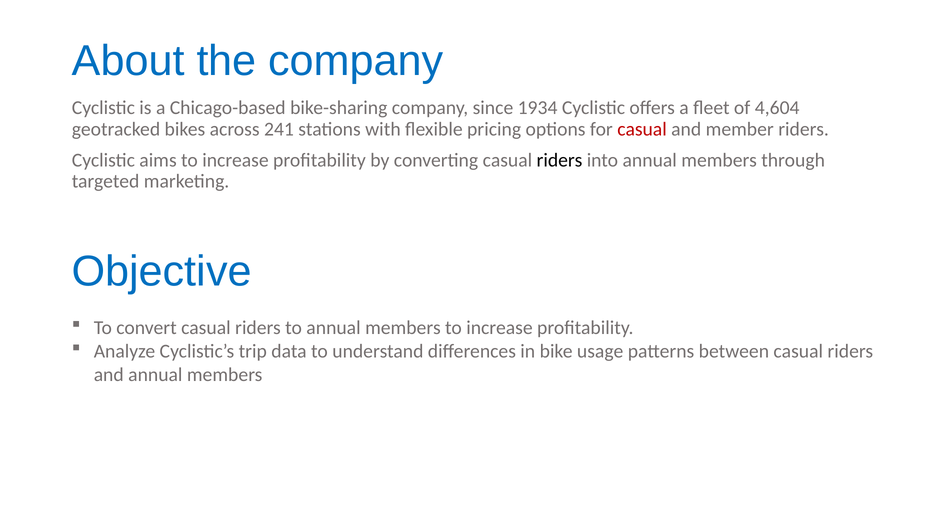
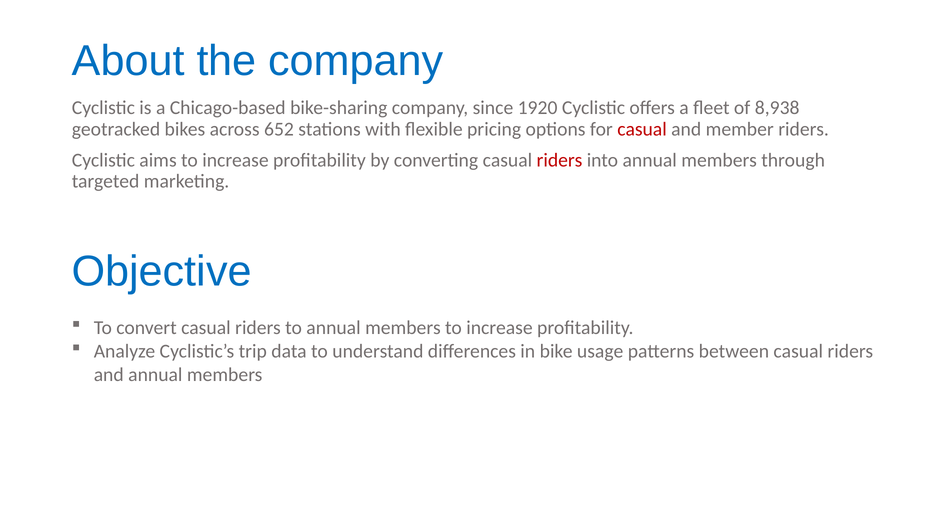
1934: 1934 -> 1920 (538, 108)
4,604: 4,604 -> 8,938 (777, 108)
241: 241 -> 652 (279, 129)
riders colour: black -> red (559, 160)
